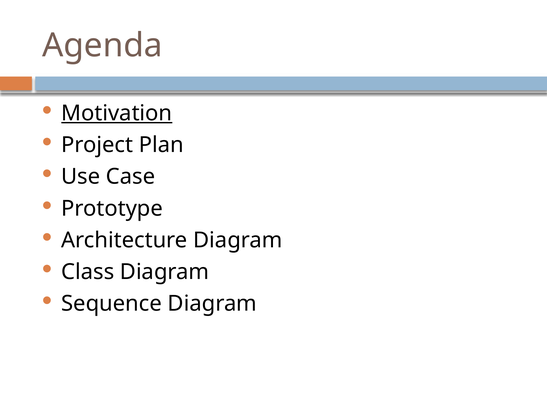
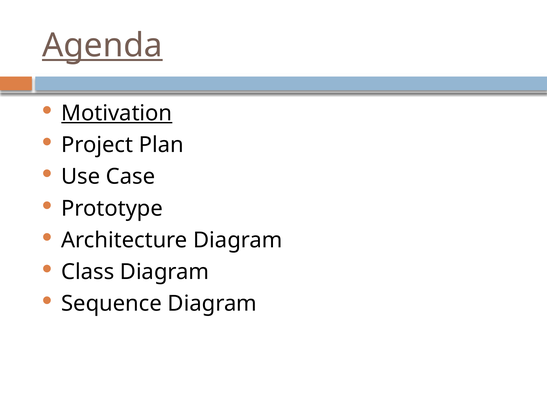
Agenda underline: none -> present (102, 46)
